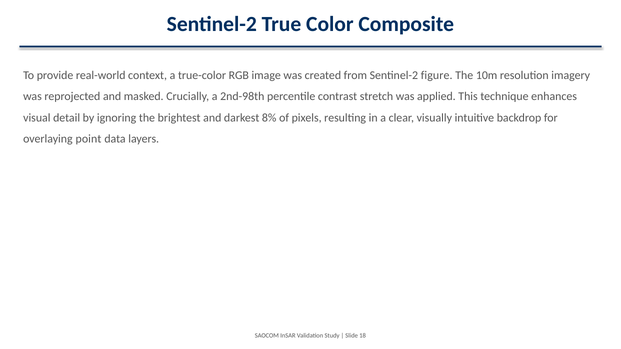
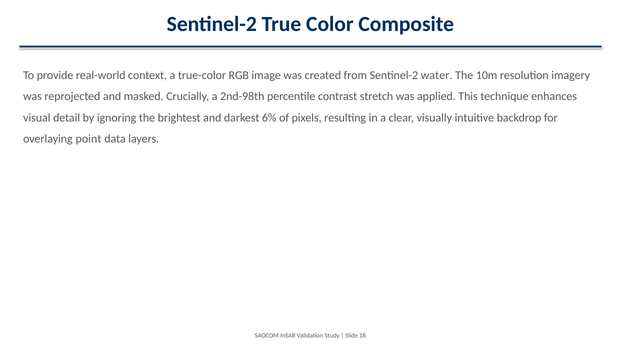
figure: figure -> water (437, 75)
8%: 8% -> 6% (269, 118)
